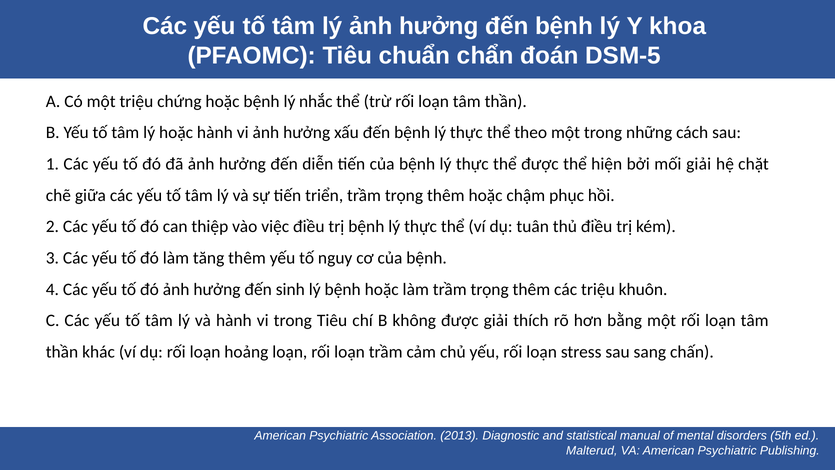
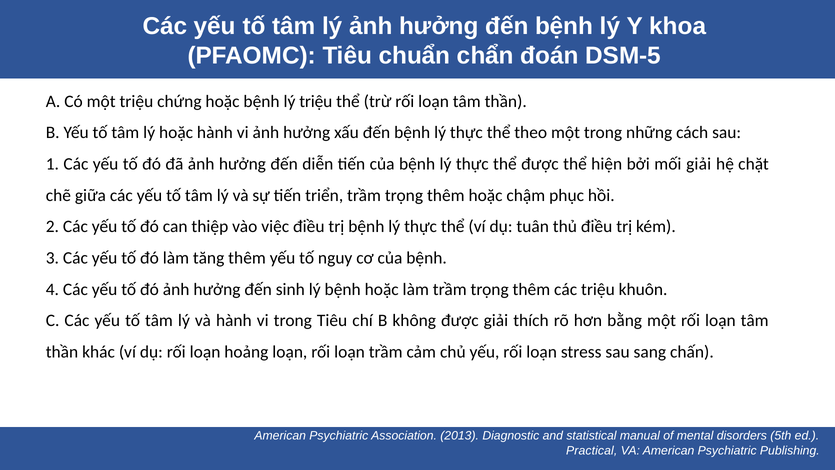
lý nhắc: nhắc -> triệu (316, 101)
Malterud: Malterud -> Practical (592, 450)
